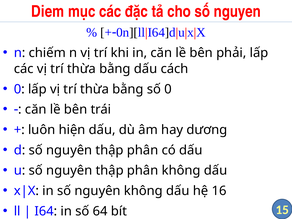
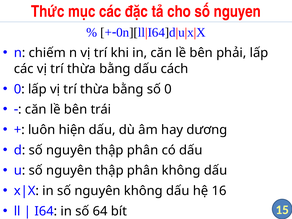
Diem: Diem -> Thức (48, 12)
